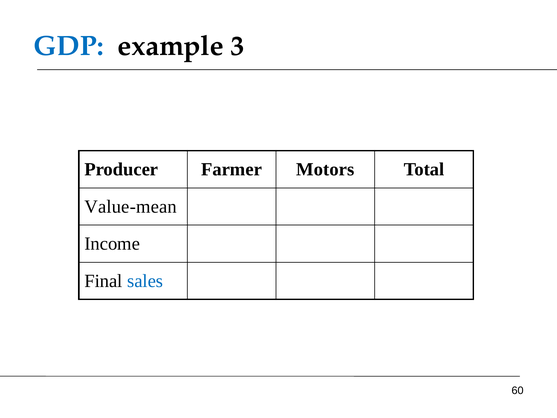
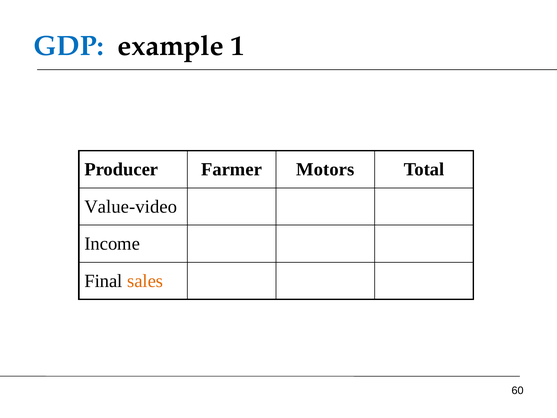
3: 3 -> 1 (238, 46)
Value-mean: Value-mean -> Value-video (131, 206)
sales colour: blue -> orange (145, 281)
